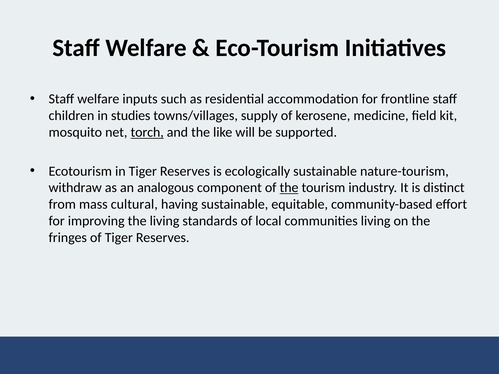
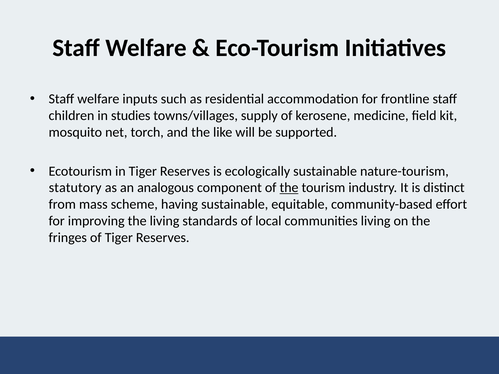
torch underline: present -> none (147, 132)
withdraw: withdraw -> statutory (75, 188)
cultural: cultural -> scheme (134, 204)
